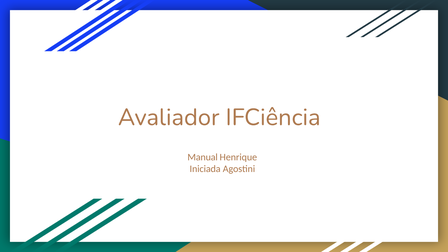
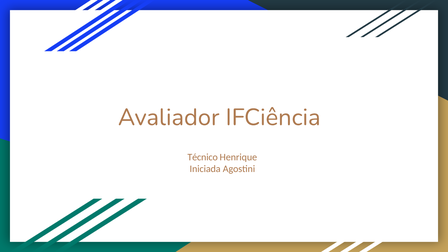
Manual: Manual -> Técnico (203, 157)
